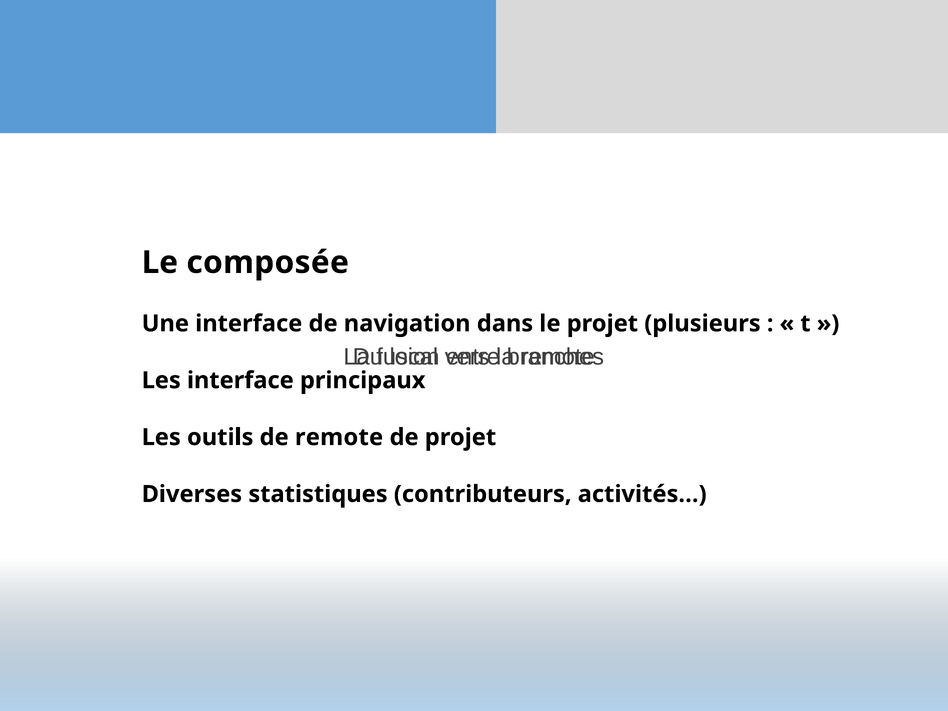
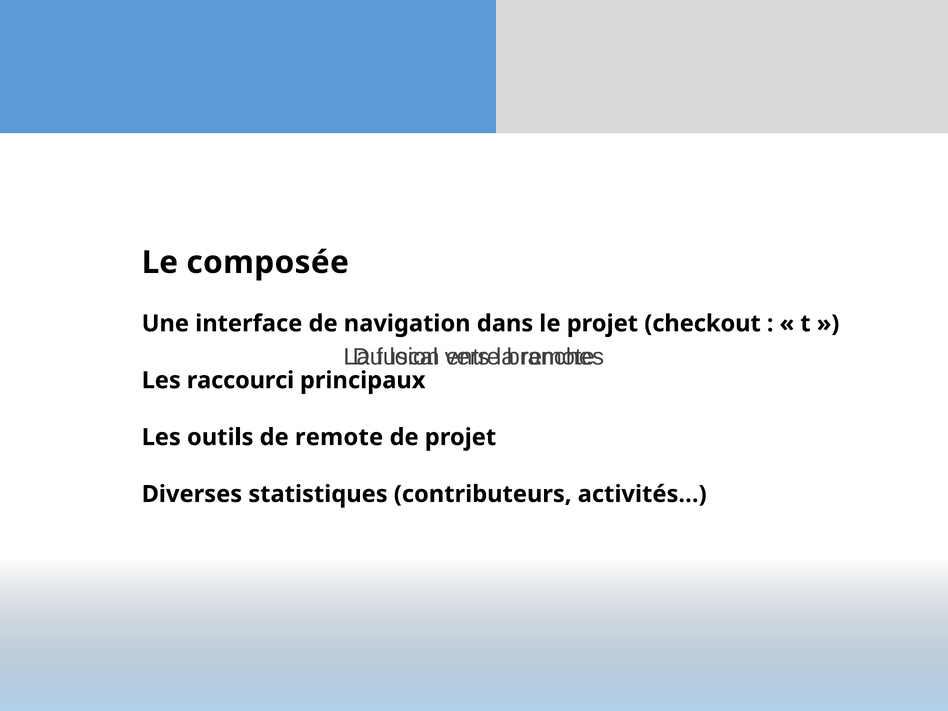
plusieurs: plusieurs -> checkout (703, 324)
Les interface: interface -> raccourci (240, 380)
